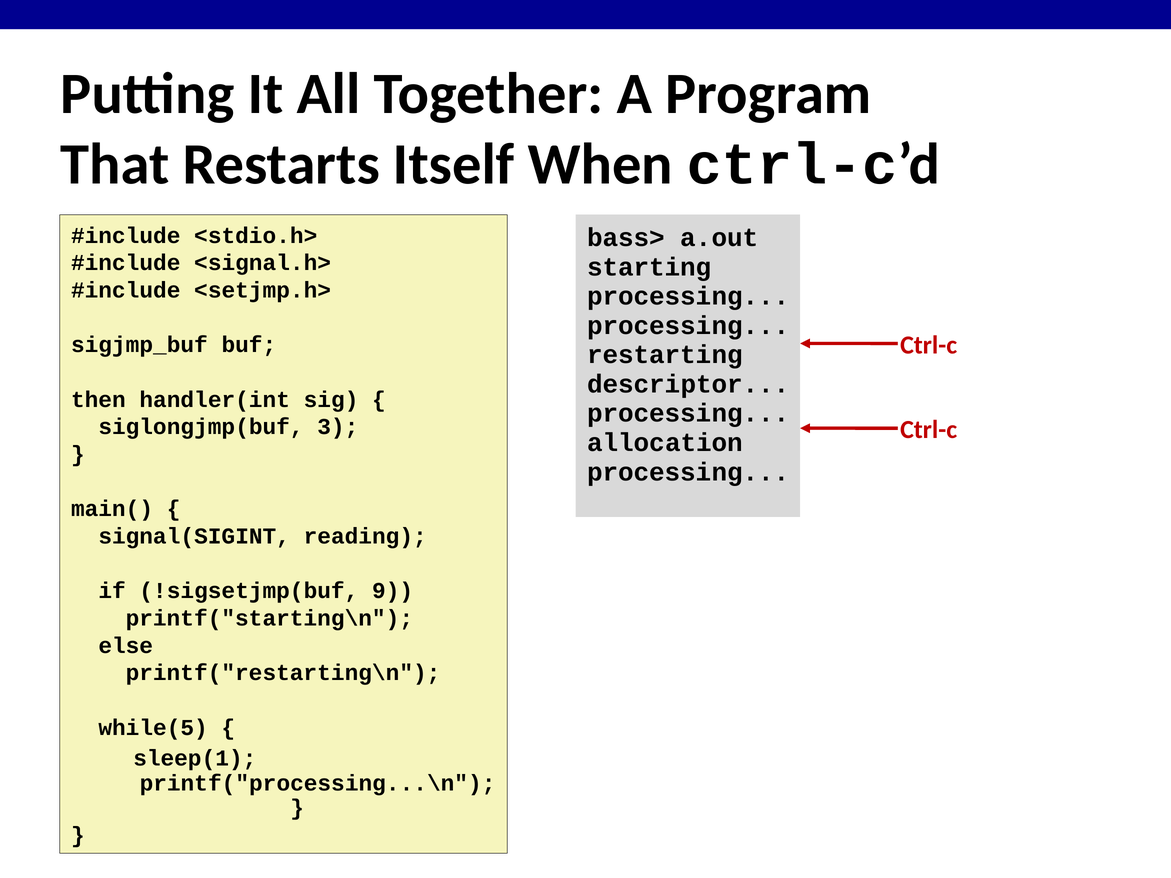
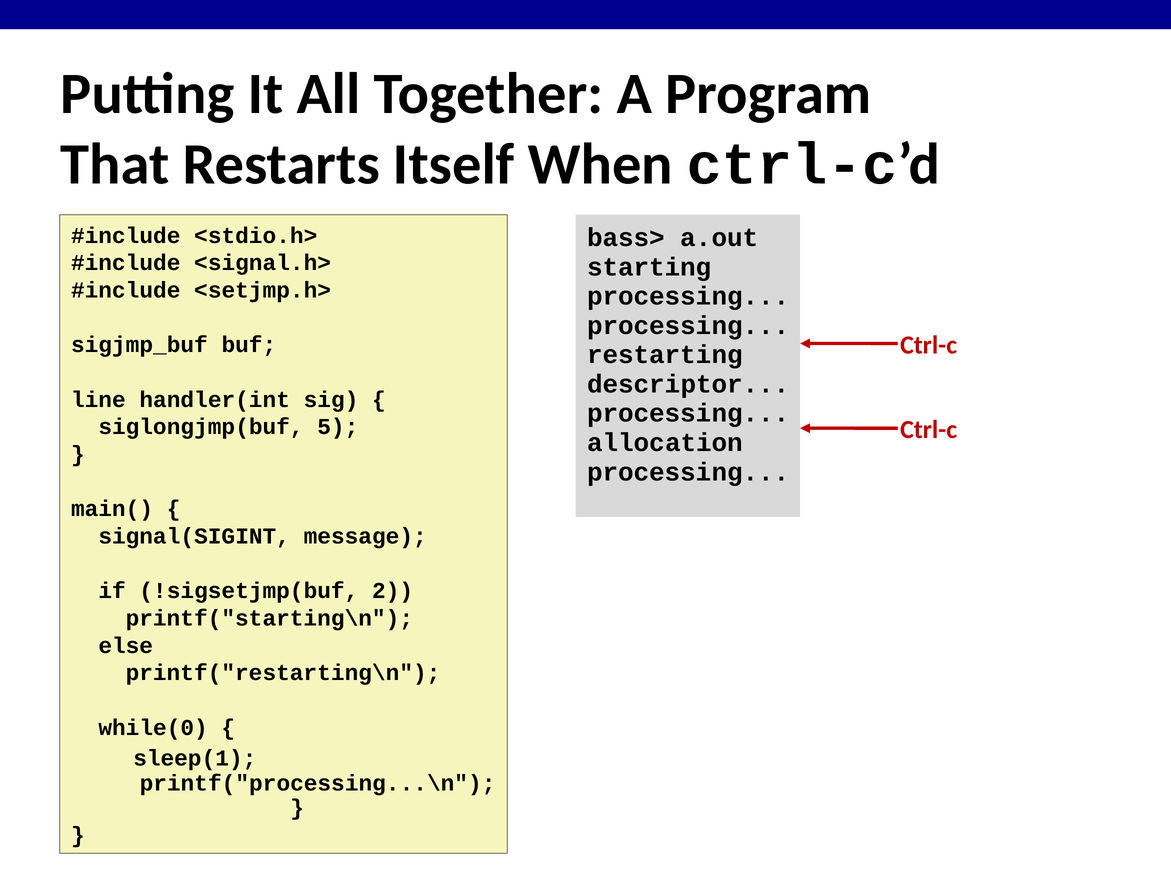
then: then -> line (98, 400)
3: 3 -> 5 (338, 427)
reading: reading -> message (365, 536)
9: 9 -> 2 (393, 591)
while(5: while(5 -> while(0 (153, 728)
